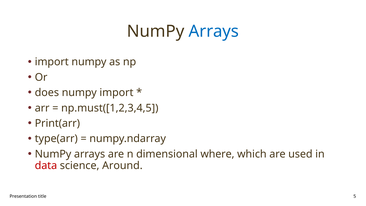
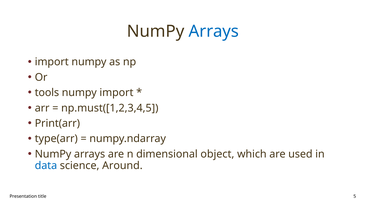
does: does -> tools (47, 93)
where: where -> object (217, 154)
data colour: red -> blue (46, 165)
